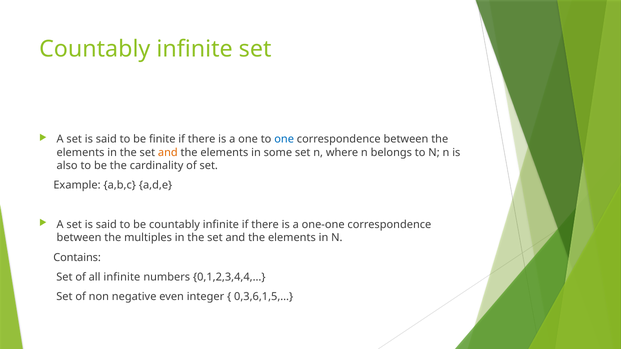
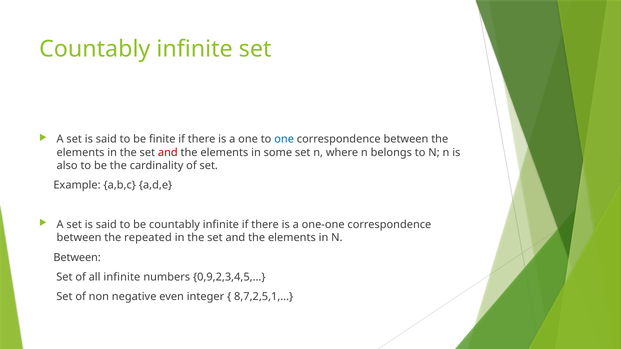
and colour: orange -> red (168, 153)
multiples: multiples -> repeated (148, 238)
Contains: Contains -> Between (77, 258)
0,1,2,3,4,4,…: 0,1,2,3,4,4,… -> 0,9,2,3,4,5,… (229, 277)
0,3,6,1,5,…: 0,3,6,1,5,… -> 8,7,2,5,1,… (264, 297)
